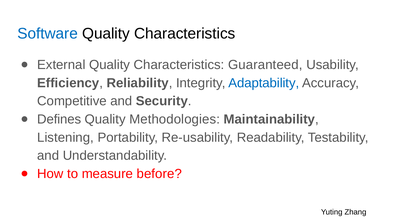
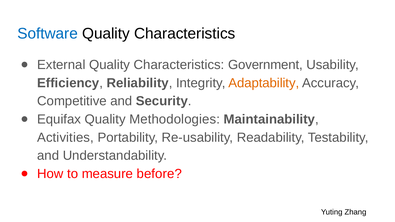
Guaranteed: Guaranteed -> Government (265, 65)
Adaptability colour: blue -> orange (264, 83)
Defines: Defines -> Equifax (59, 119)
Listening: Listening -> Activities (65, 138)
